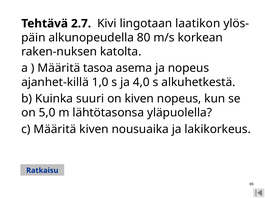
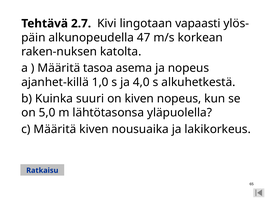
laatikon: laatikon -> vapaasti (198, 24)
80: 80 -> 47 (144, 38)
